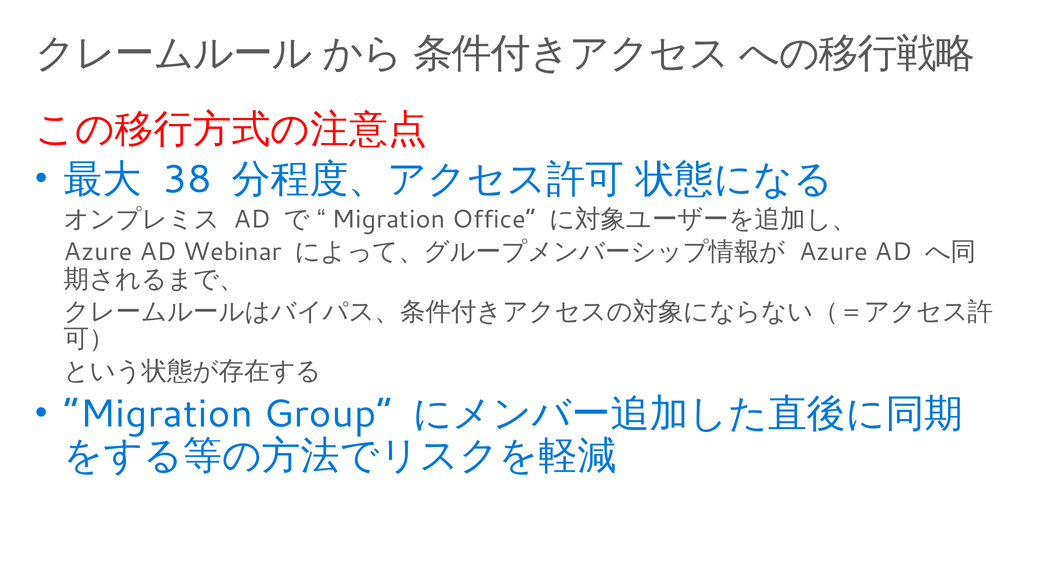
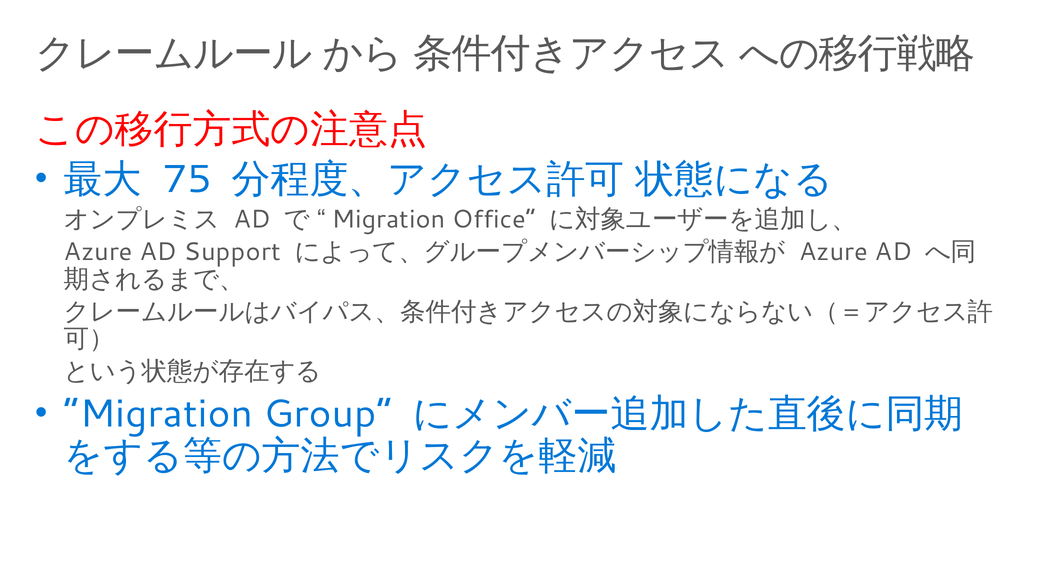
38: 38 -> 75 (187, 179)
Webinar: Webinar -> Support (232, 252)
